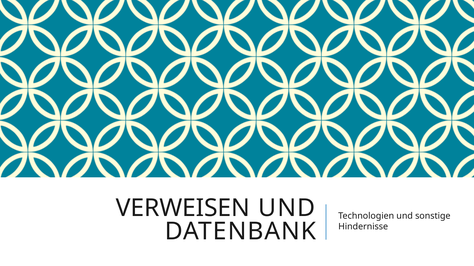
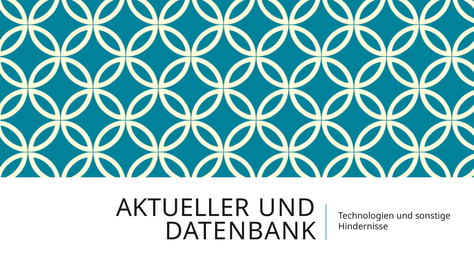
VERWEISEN: VERWEISEN -> AKTUELLER (183, 208)
